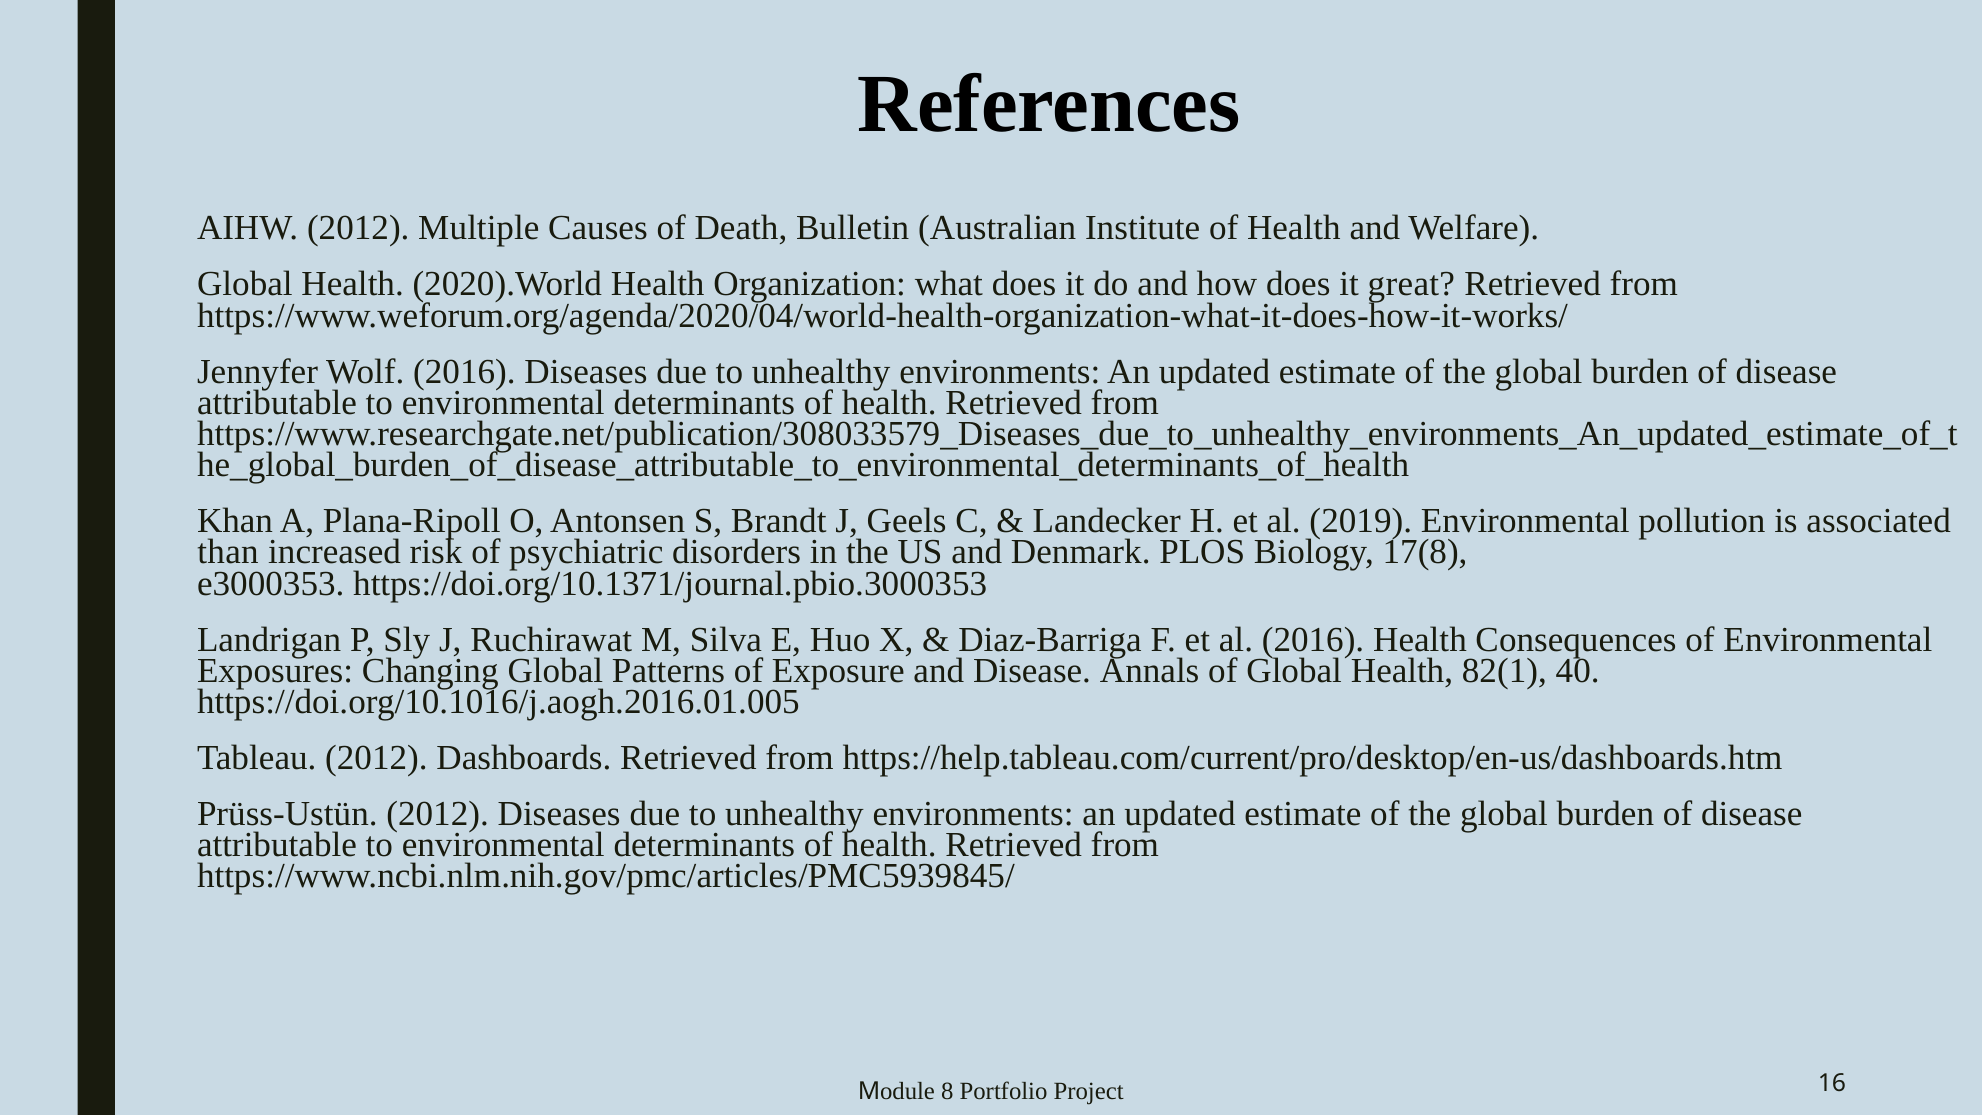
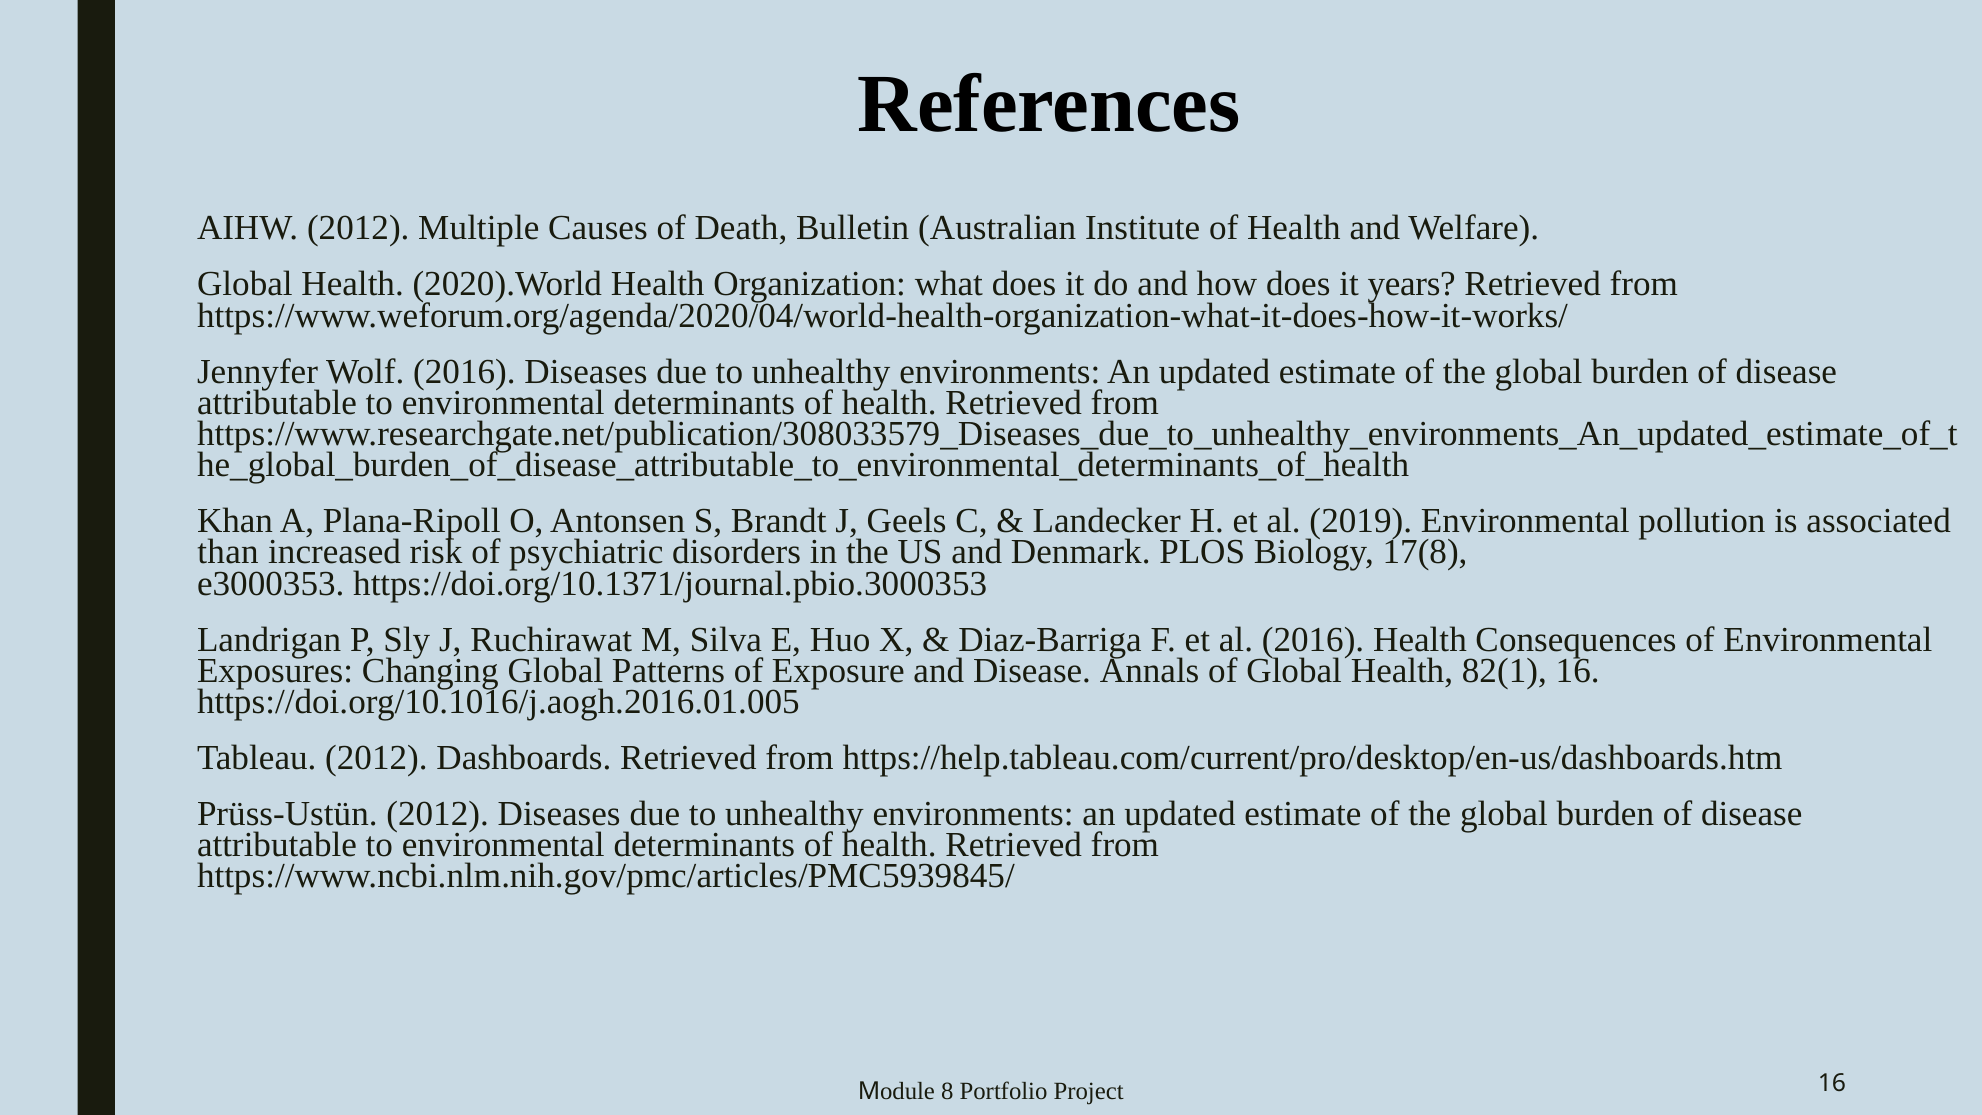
great: great -> years (1412, 284)
82(1 40: 40 -> 16 (1578, 671)
